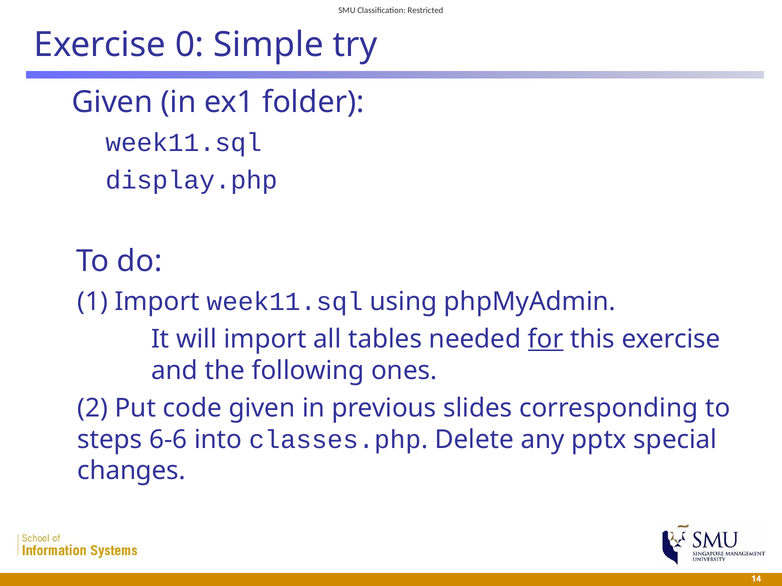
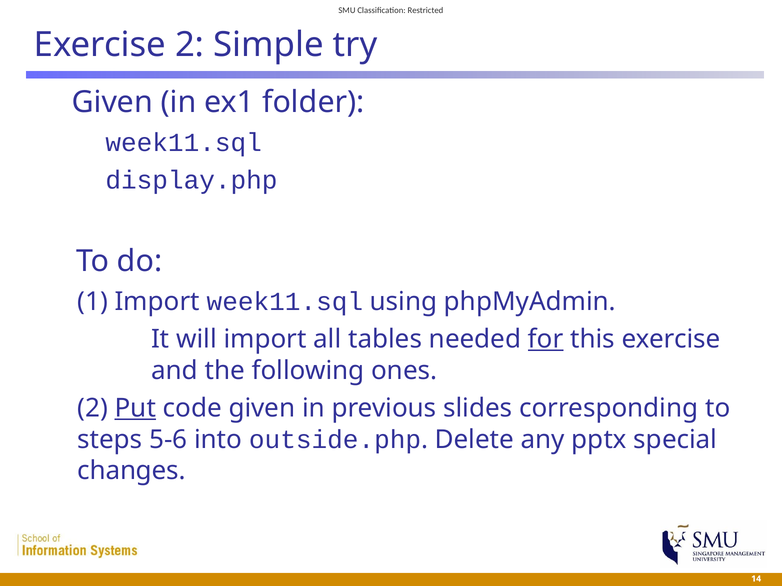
Exercise 0: 0 -> 2 (190, 45)
Put underline: none -> present (135, 409)
6-6: 6-6 -> 5-6 (168, 440)
classes.php: classes.php -> outside.php (335, 440)
